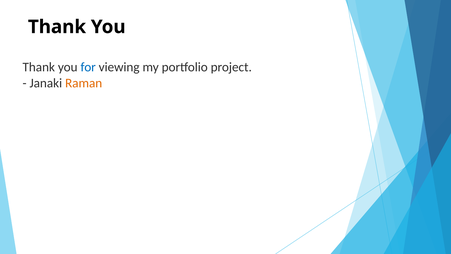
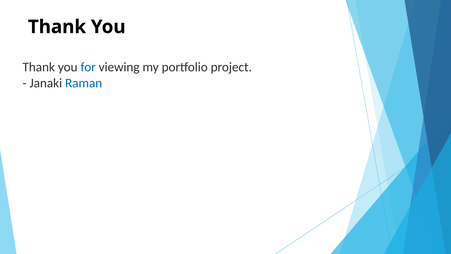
Raman colour: orange -> blue (84, 83)
